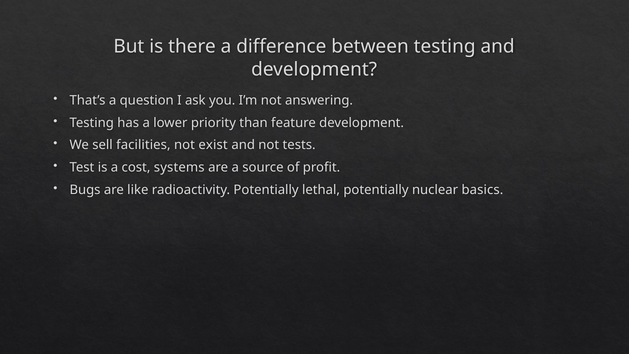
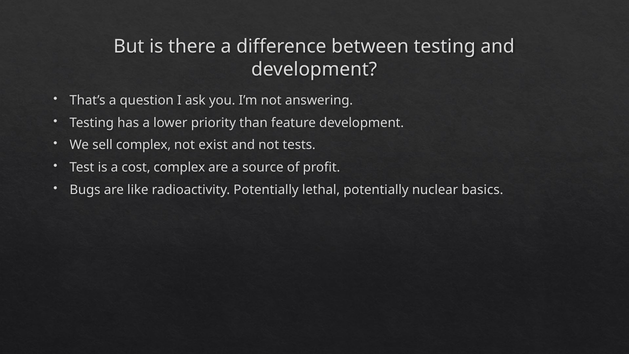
sell facilities: facilities -> complex (143, 145)
cost systems: systems -> complex (179, 167)
